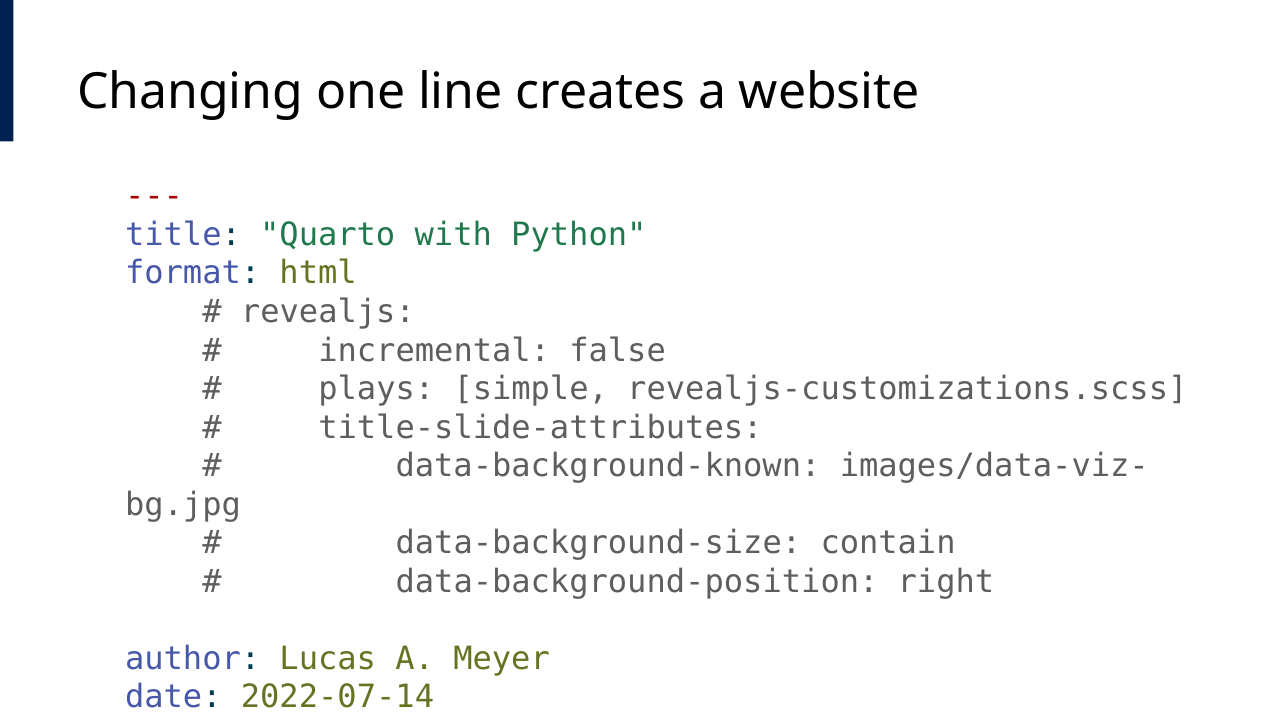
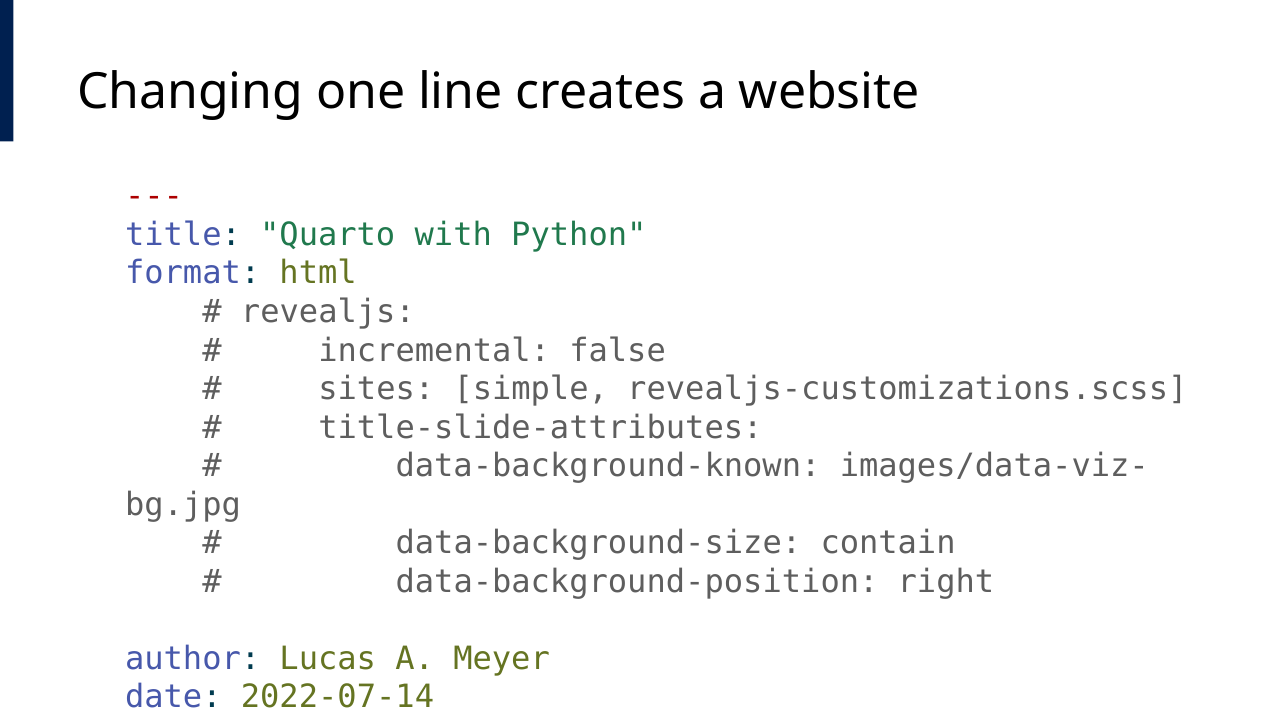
plays: plays -> sites (376, 389)
